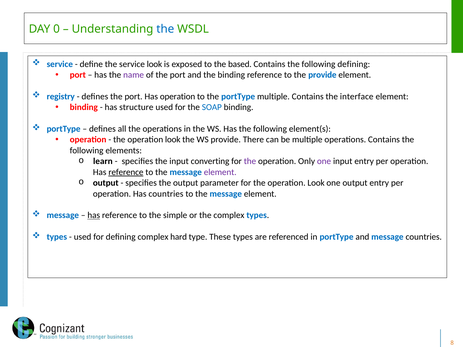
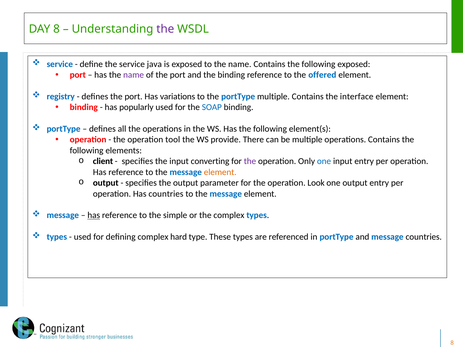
DAY 0: 0 -> 8 (57, 29)
the colour: blue -> purple (165, 29)
service look: look -> java (154, 64)
to the based: based -> name (240, 64)
following defining: defining -> exposed (354, 64)
the provide: provide -> offered (322, 75)
Has operation: operation -> variations (178, 97)
structure: structure -> popularly (136, 107)
look: look -> tool (173, 140)
learn: learn -> client (103, 161)
one colour: purple -> blue (324, 161)
reference underline: present -> none (126, 172)
element colour: purple -> orange (220, 172)
